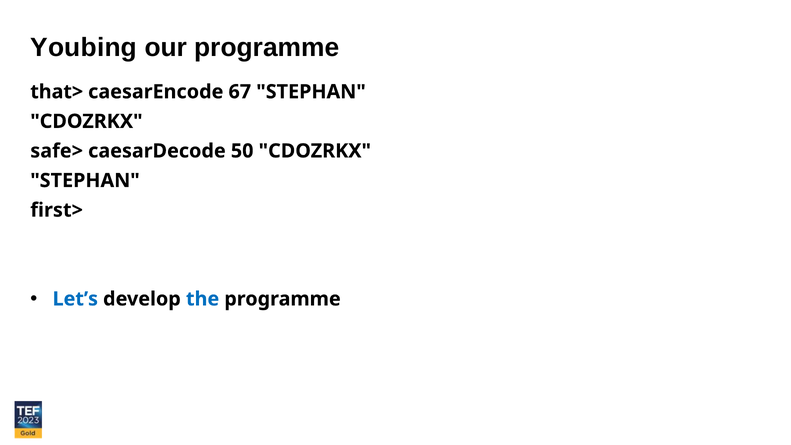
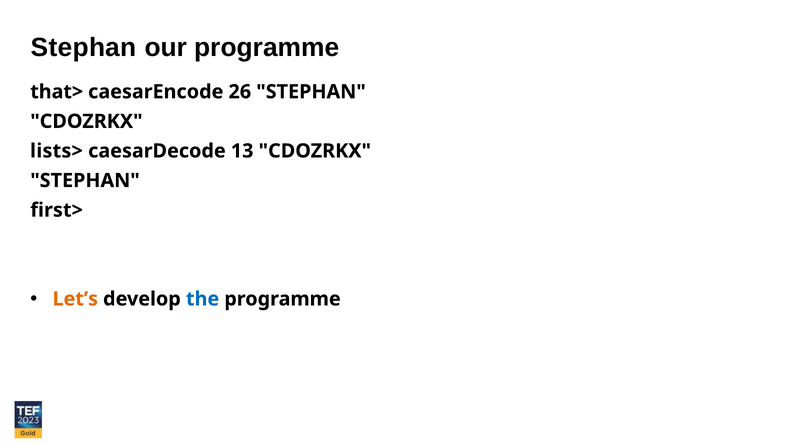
Youbing: Youbing -> Stephan (84, 48)
67: 67 -> 26 (240, 92)
safe>: safe> -> lists> (57, 151)
50: 50 -> 13 (242, 151)
Let’s colour: blue -> orange (75, 299)
